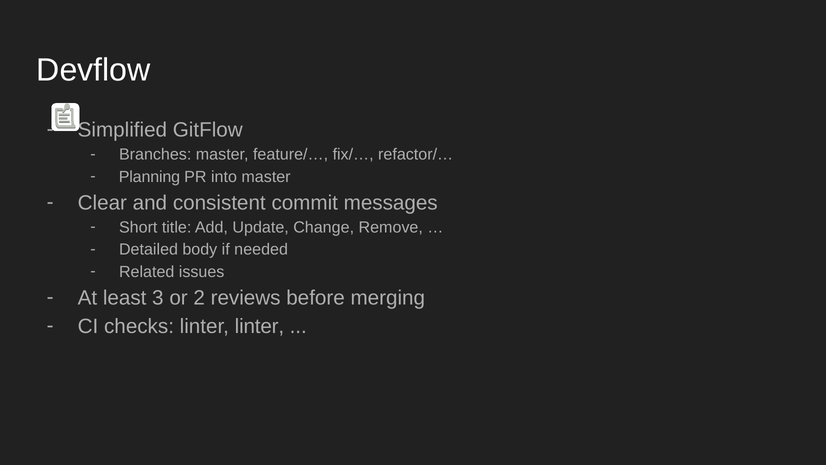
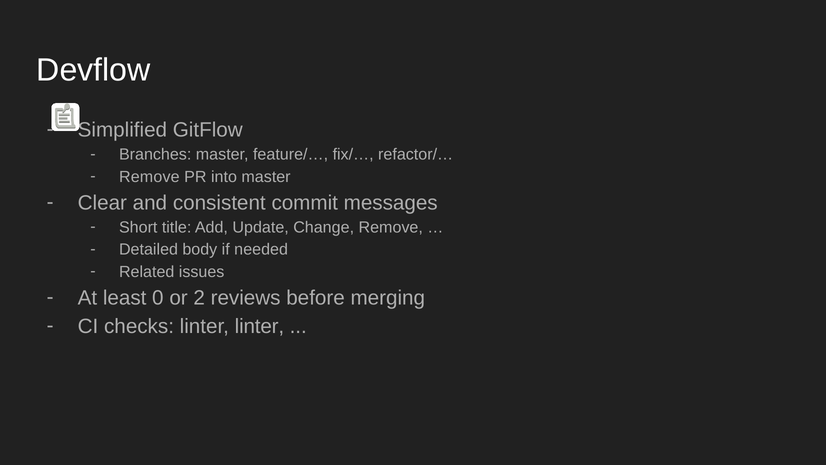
Planning: Planning -> Remove (149, 177)
3: 3 -> 0 (158, 298)
